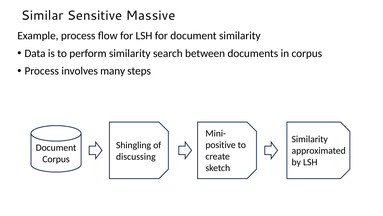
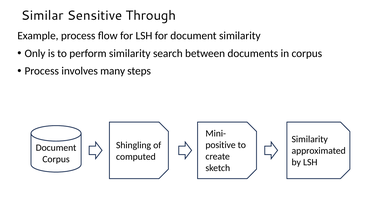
Massive: Massive -> Through (151, 15)
Data: Data -> Only (35, 53)
discussing: discussing -> computed (136, 156)
